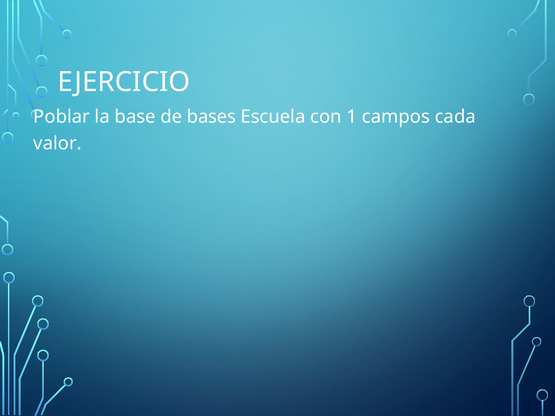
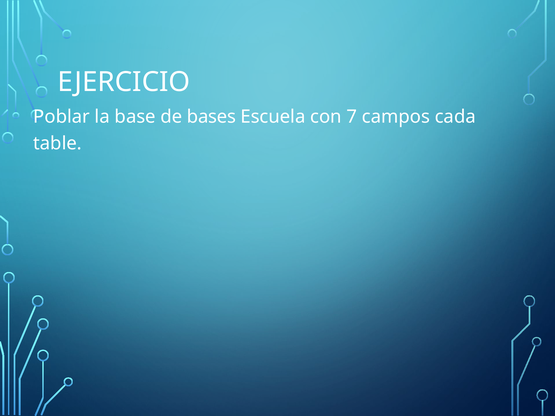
1: 1 -> 7 (352, 117)
valor: valor -> table (58, 143)
